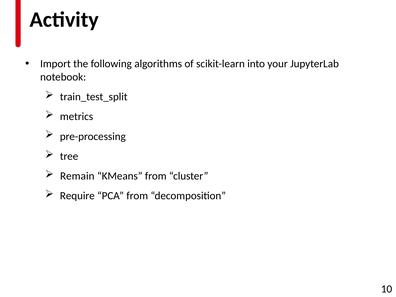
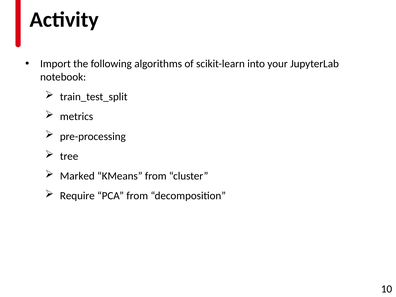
Remain: Remain -> Marked (77, 176)
